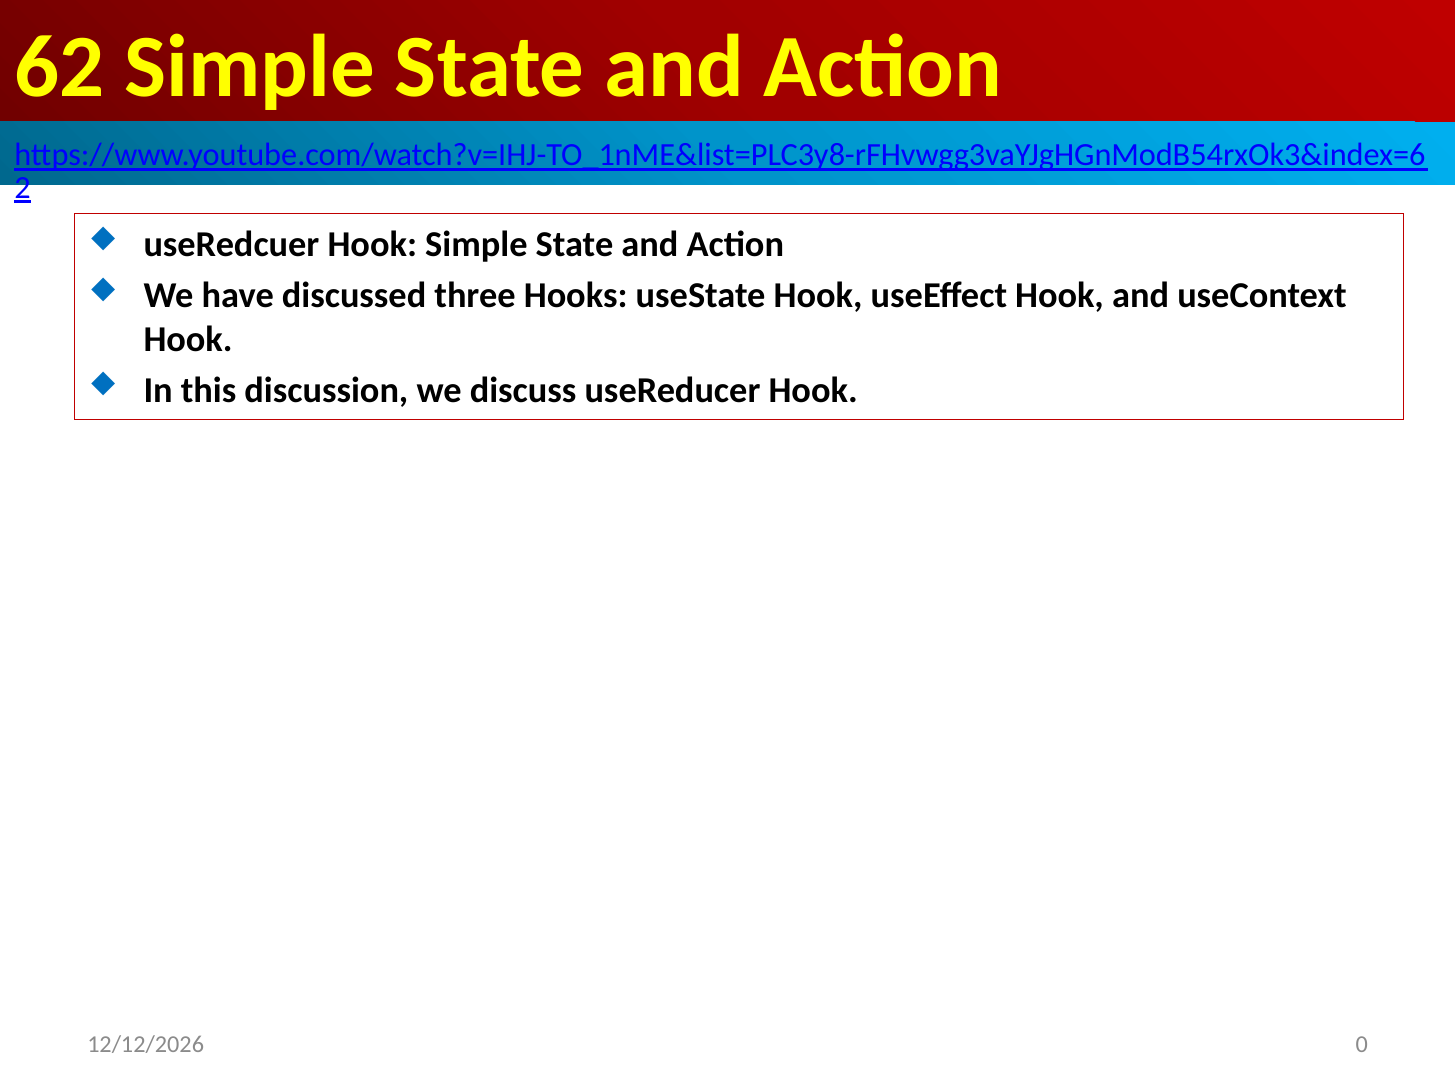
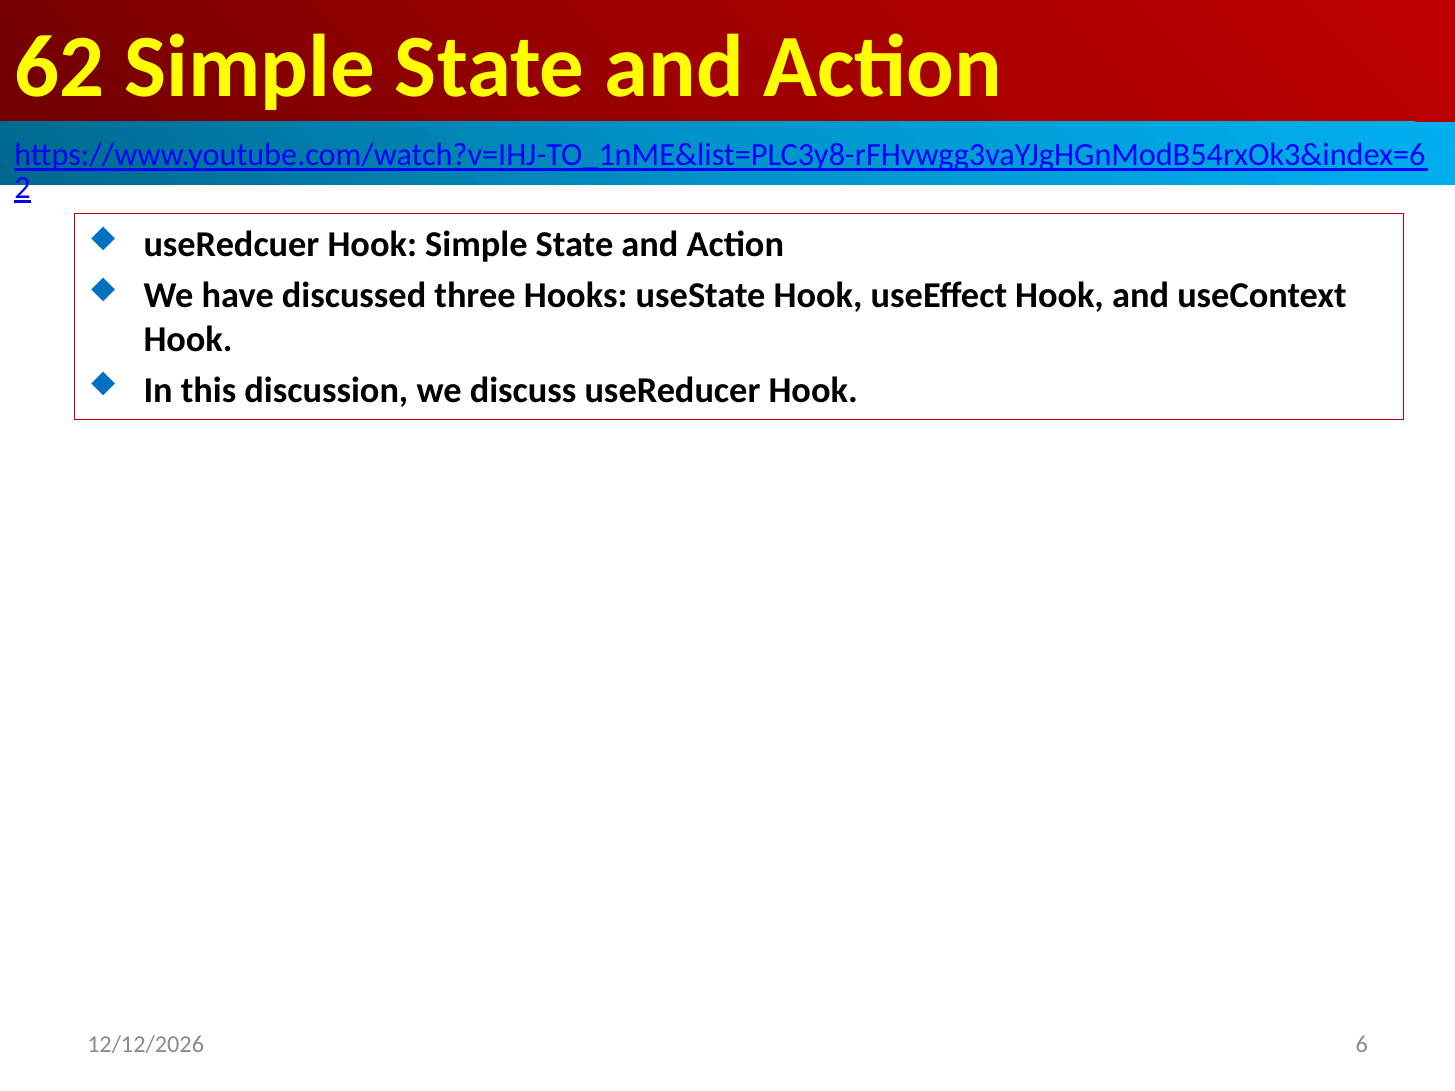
0: 0 -> 6 (1362, 1045)
